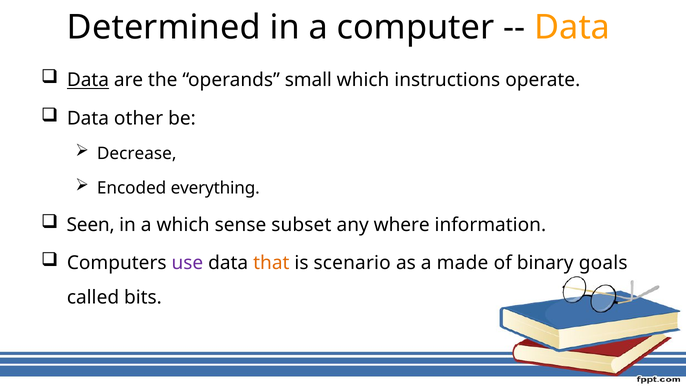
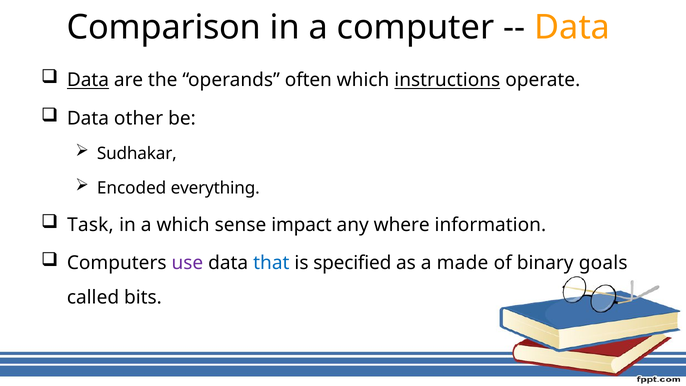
Determined: Determined -> Comparison (164, 27)
small: small -> often (308, 80)
instructions underline: none -> present (447, 80)
Decrease: Decrease -> Sudhakar (137, 154)
Seen: Seen -> Task (90, 225)
subset: subset -> impact (301, 225)
that colour: orange -> blue (271, 263)
scenario: scenario -> specified (352, 263)
